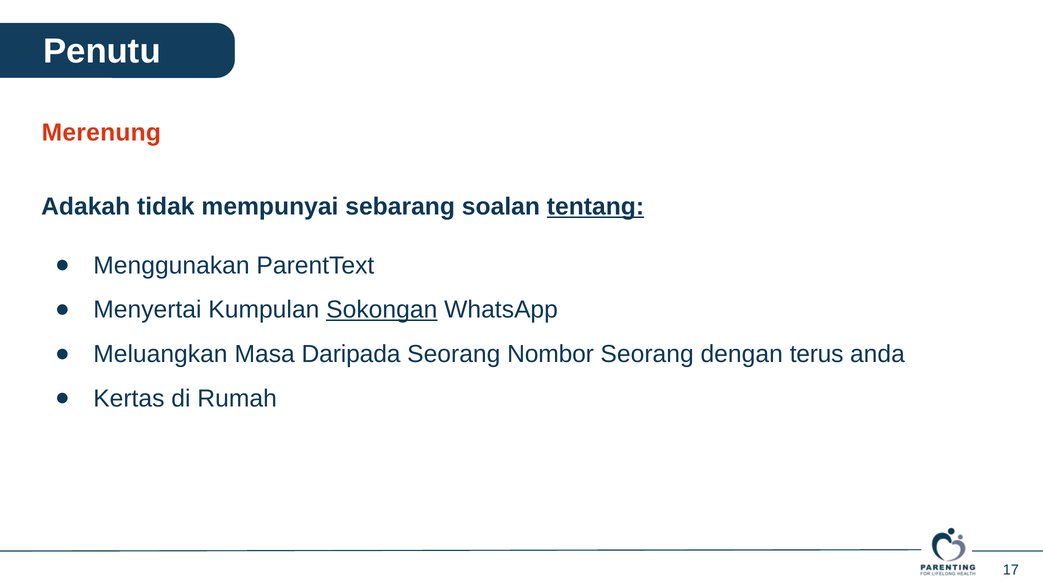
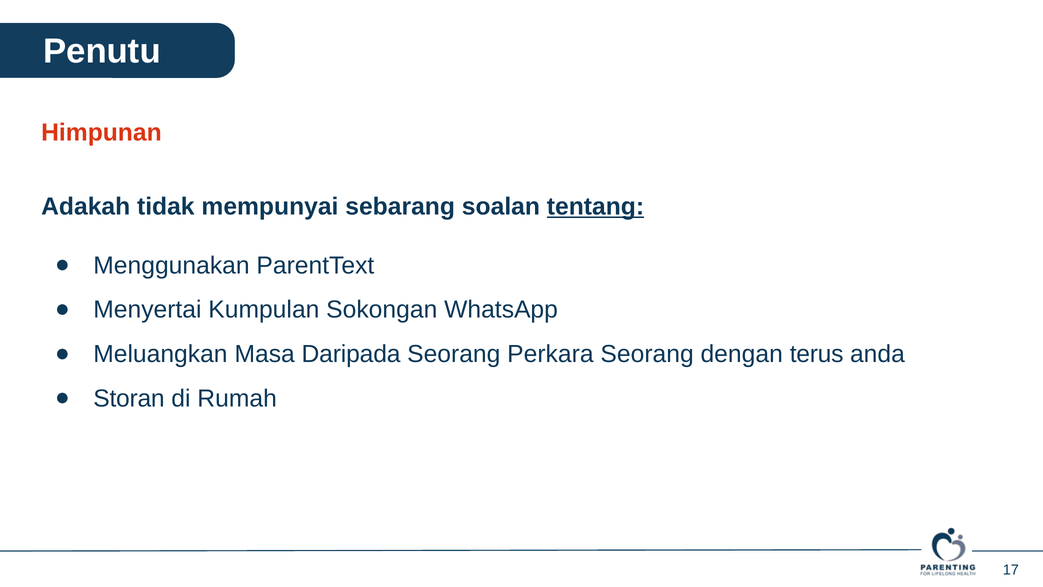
Merenung: Merenung -> Himpunan (101, 133)
Sokongan underline: present -> none (382, 310)
Nombor: Nombor -> Perkara (550, 354)
Kertas: Kertas -> Storan (129, 398)
